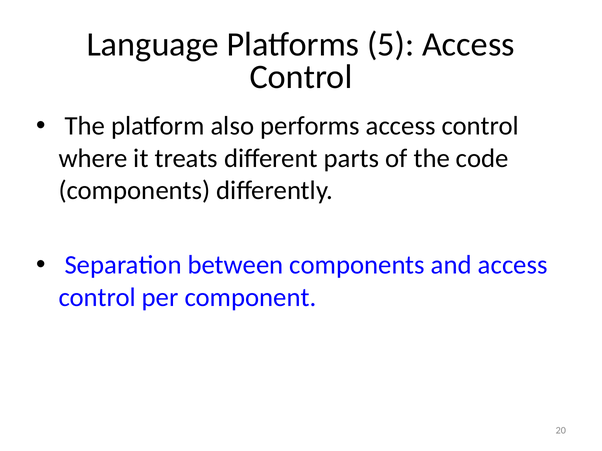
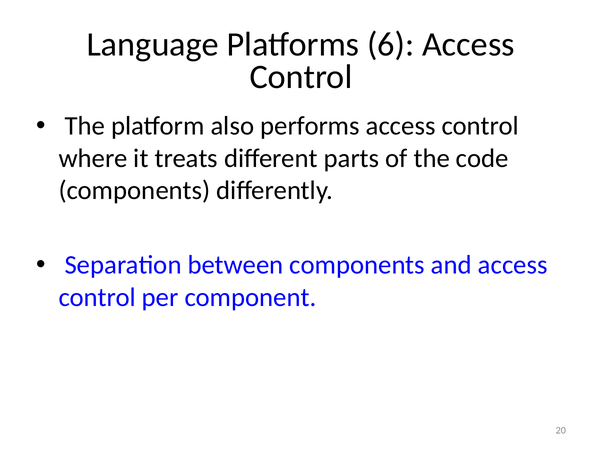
5: 5 -> 6 (391, 44)
